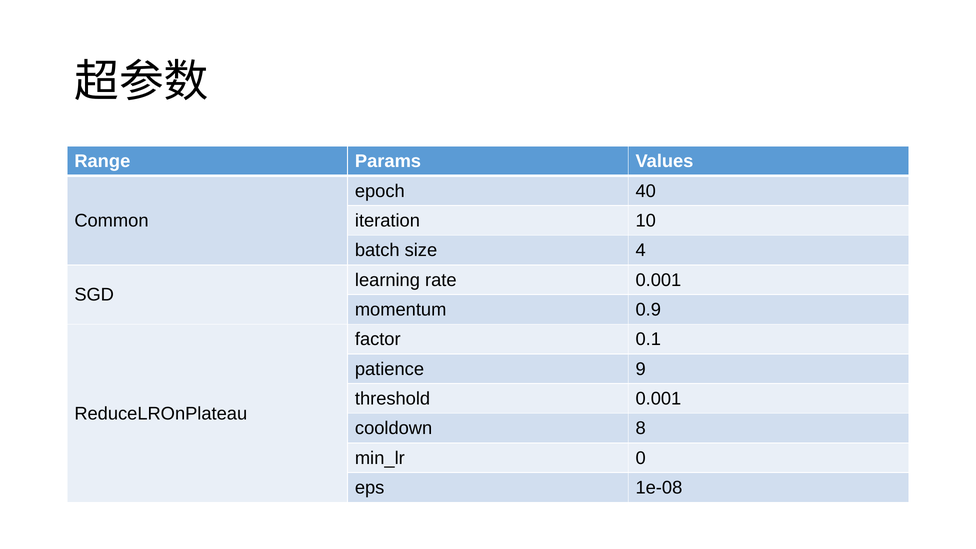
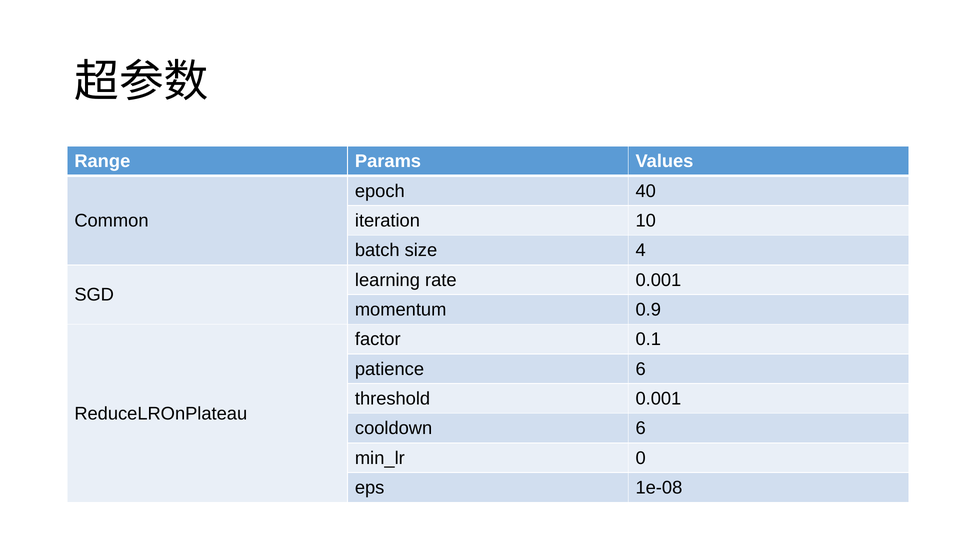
patience 9: 9 -> 6 (641, 369)
cooldown 8: 8 -> 6 (641, 428)
